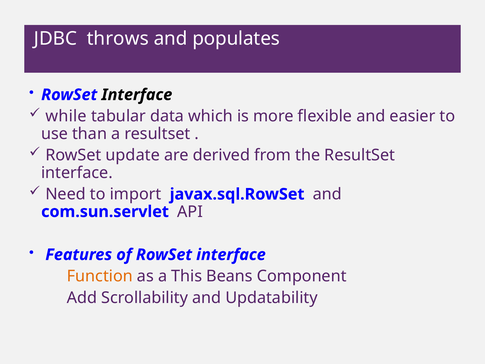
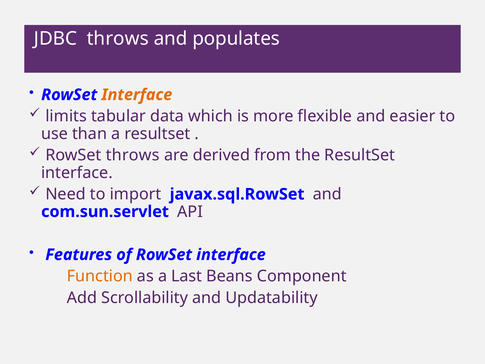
Interface colour: black -> orange (137, 95)
while: while -> limits (66, 116)
RowSet update: update -> throws (133, 155)
This: This -> Last (187, 276)
